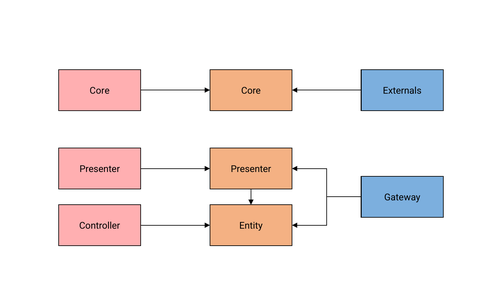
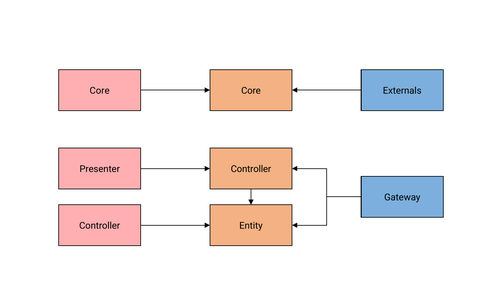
Presenter: Presenter -> Controller (251, 169)
